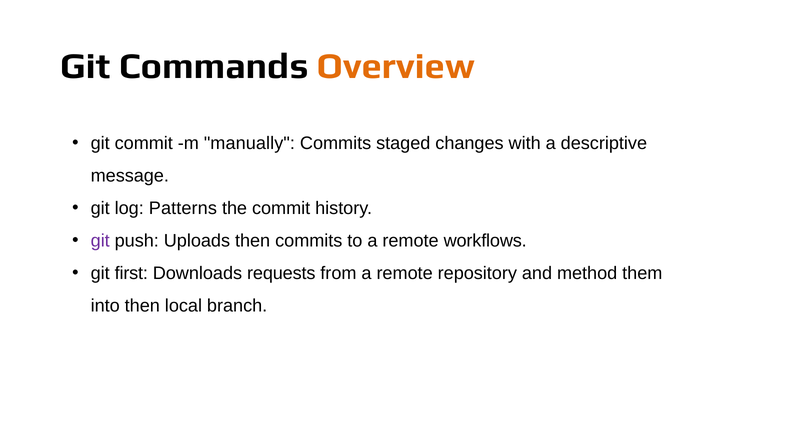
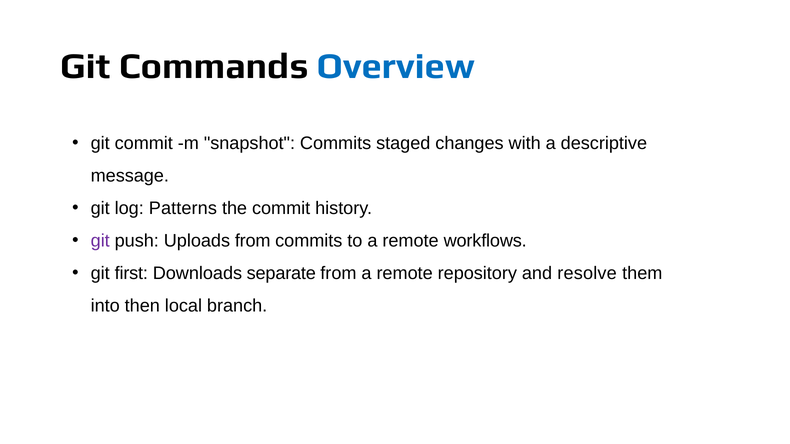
Overview colour: orange -> blue (396, 66)
manually: manually -> snapshot (249, 143)
Uploads then: then -> from (253, 241)
requests: requests -> separate (281, 274)
method: method -> resolve (587, 274)
